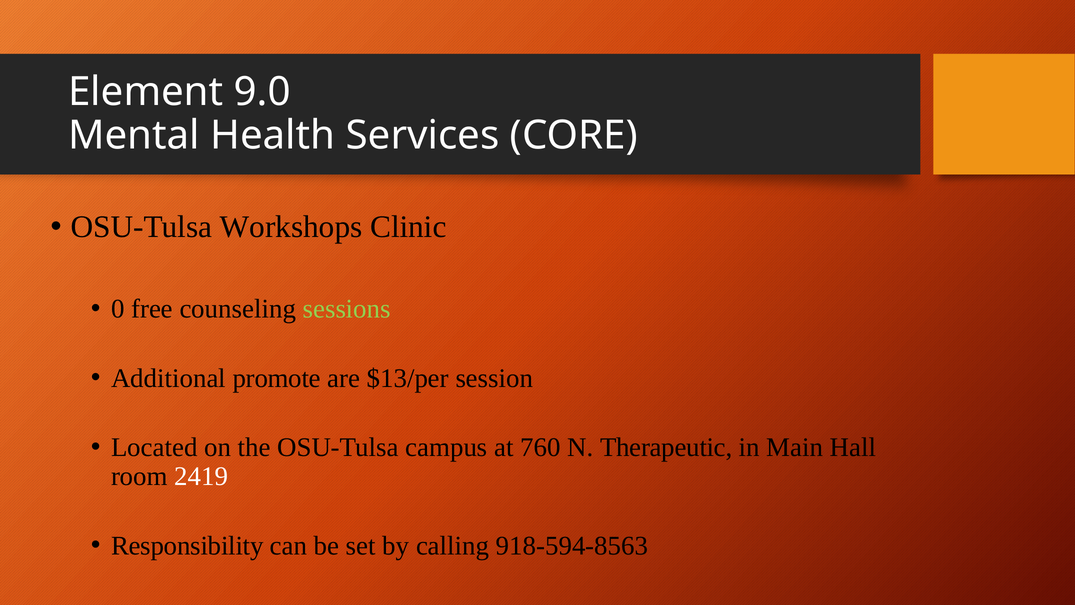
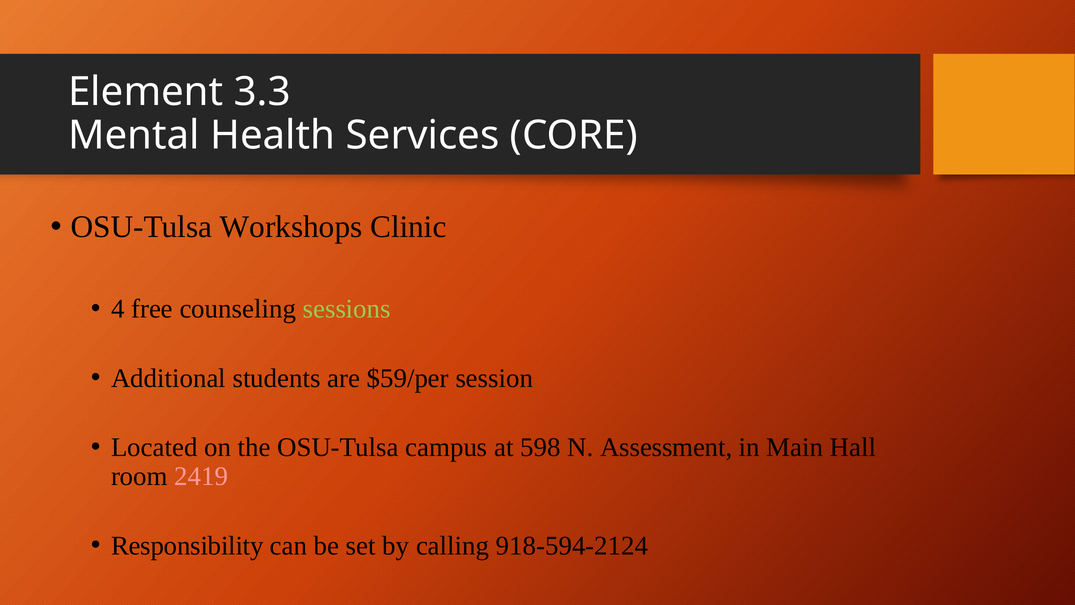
9.0: 9.0 -> 3.3 (262, 92)
0: 0 -> 4 (118, 309)
promote: promote -> students (277, 378)
$13/per: $13/per -> $59/per (408, 378)
760: 760 -> 598 (540, 447)
Therapeutic: Therapeutic -> Assessment (666, 447)
2419 colour: white -> pink (201, 476)
918-594-8563: 918-594-8563 -> 918-594-2124 (572, 545)
